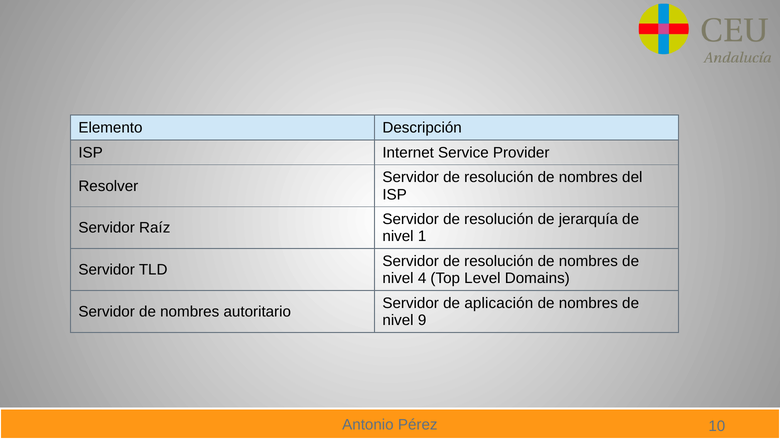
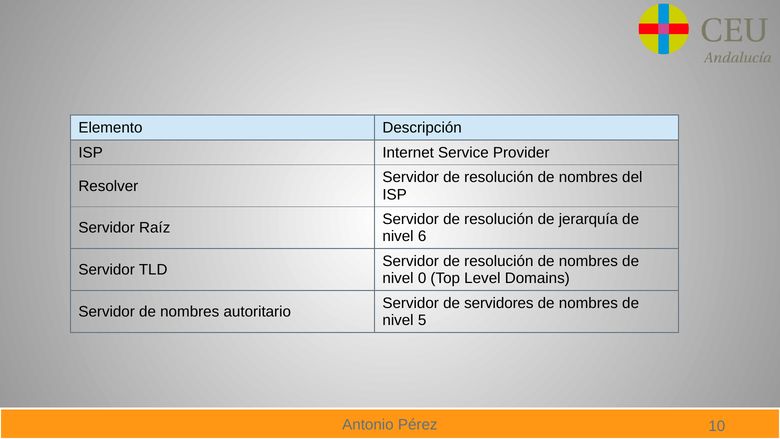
1: 1 -> 6 (422, 236)
4: 4 -> 0 (422, 278)
aplicación: aplicación -> servidores (499, 303)
9: 9 -> 5 (422, 320)
